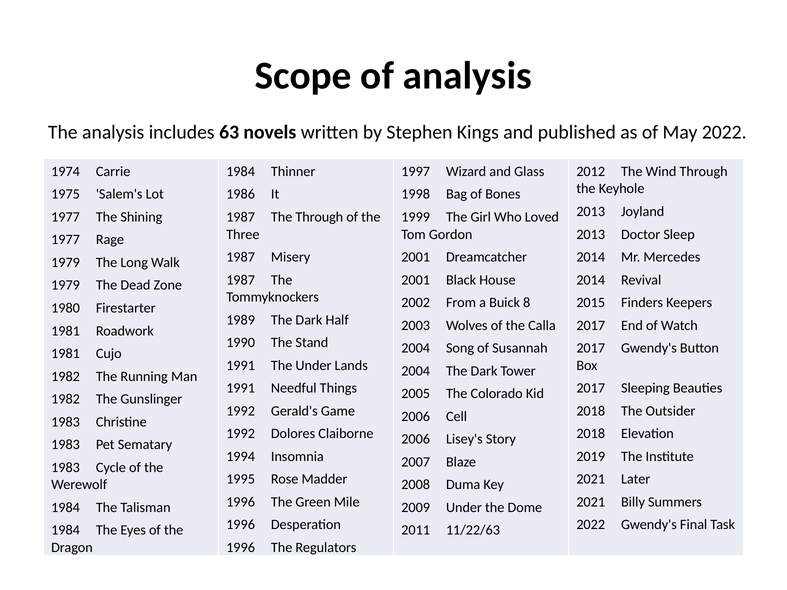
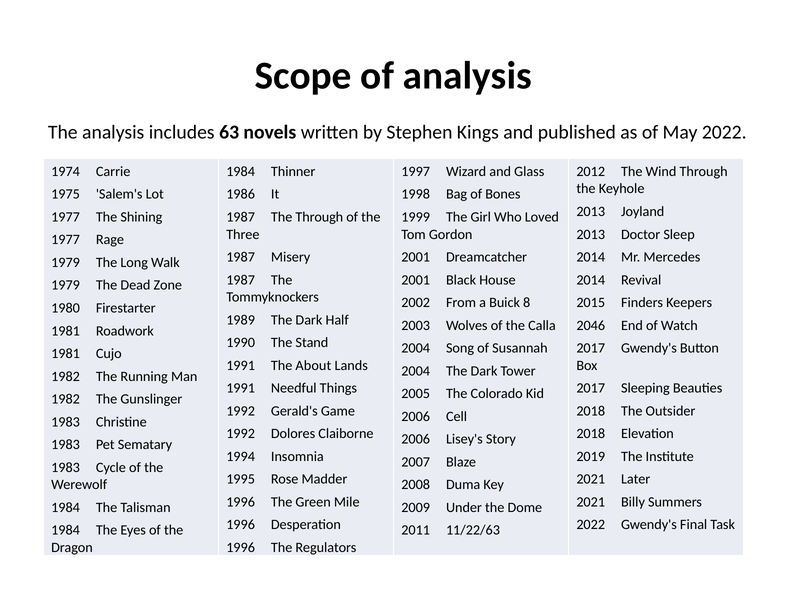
2017: 2017 -> 2046 (591, 326)
The Under: Under -> About (313, 366)
